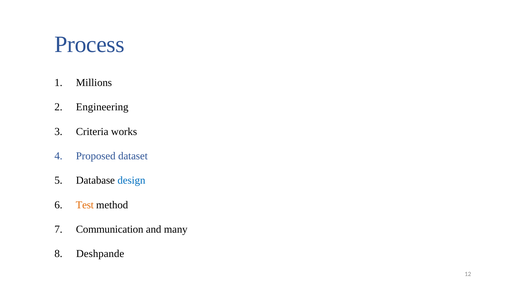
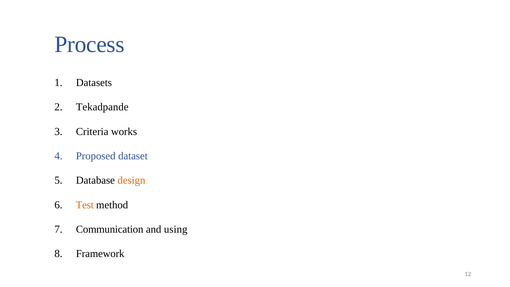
Millions: Millions -> Datasets (94, 83)
Engineering: Engineering -> Tekadpande (102, 107)
design colour: blue -> orange (131, 180)
many: many -> using (176, 229)
Deshpande: Deshpande -> Framework (100, 254)
